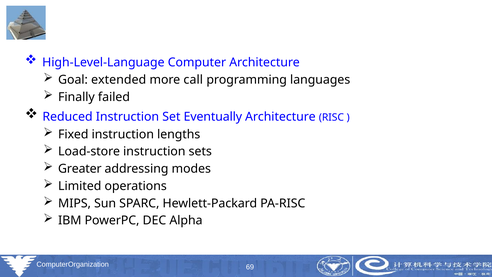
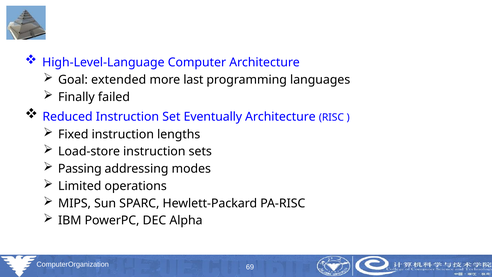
call: call -> last (193, 80)
Greater: Greater -> Passing (80, 169)
